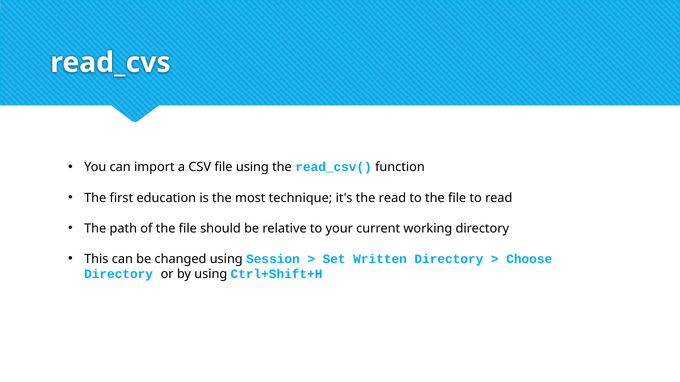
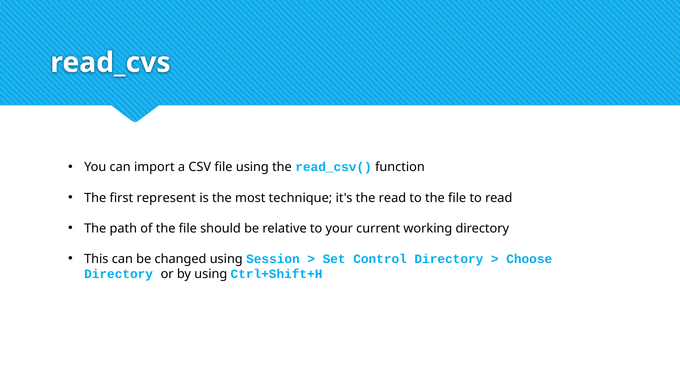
education: education -> represent (166, 198)
Written: Written -> Control (380, 259)
